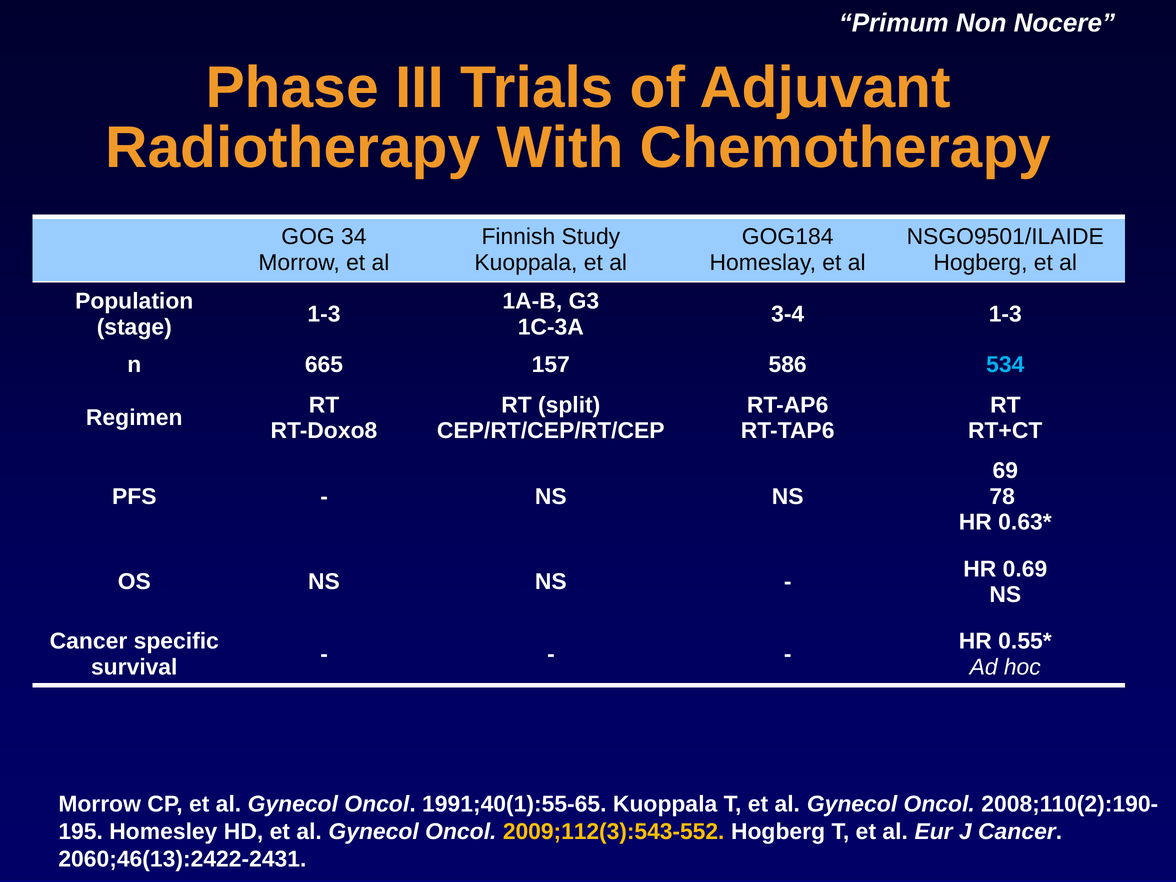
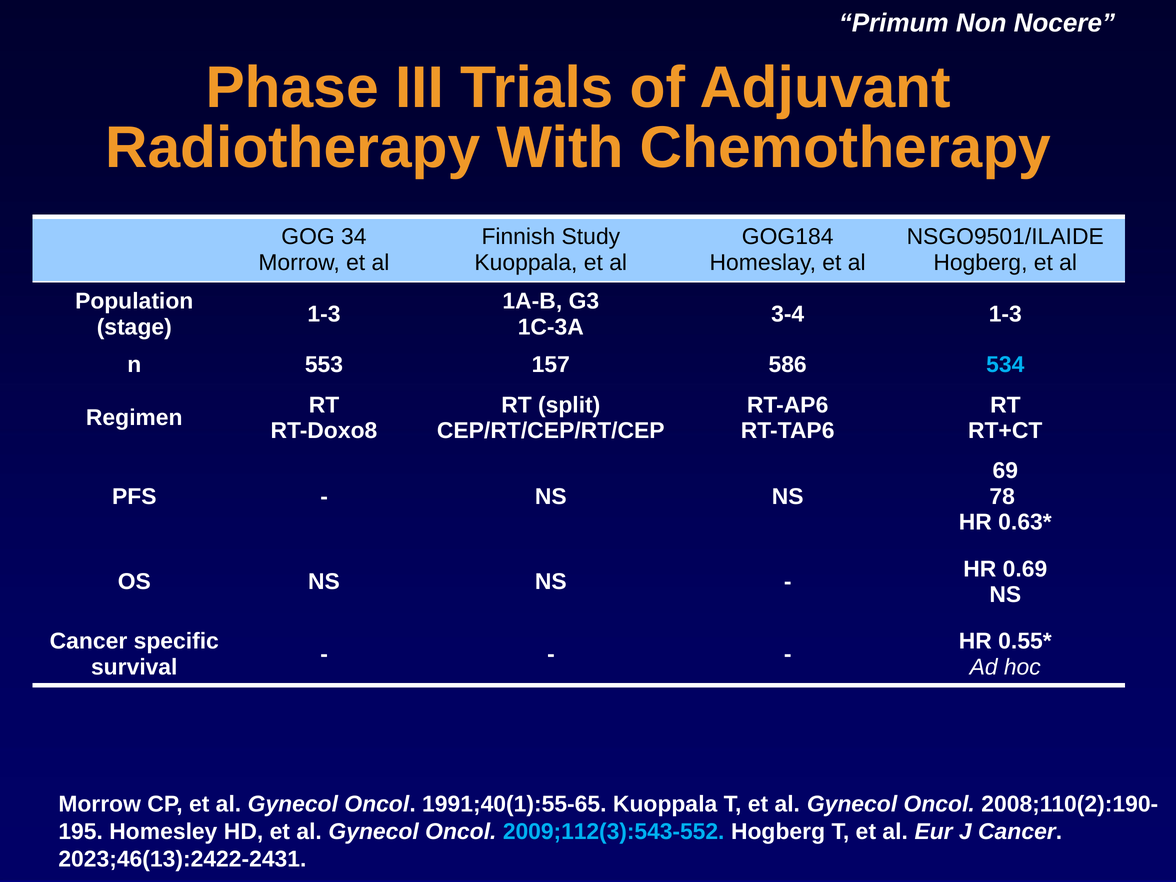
665: 665 -> 553 (324, 365)
2009;112(3):543-552 colour: yellow -> light blue (614, 832)
2060;46(13):2422-2431: 2060;46(13):2422-2431 -> 2023;46(13):2422-2431 (182, 859)
